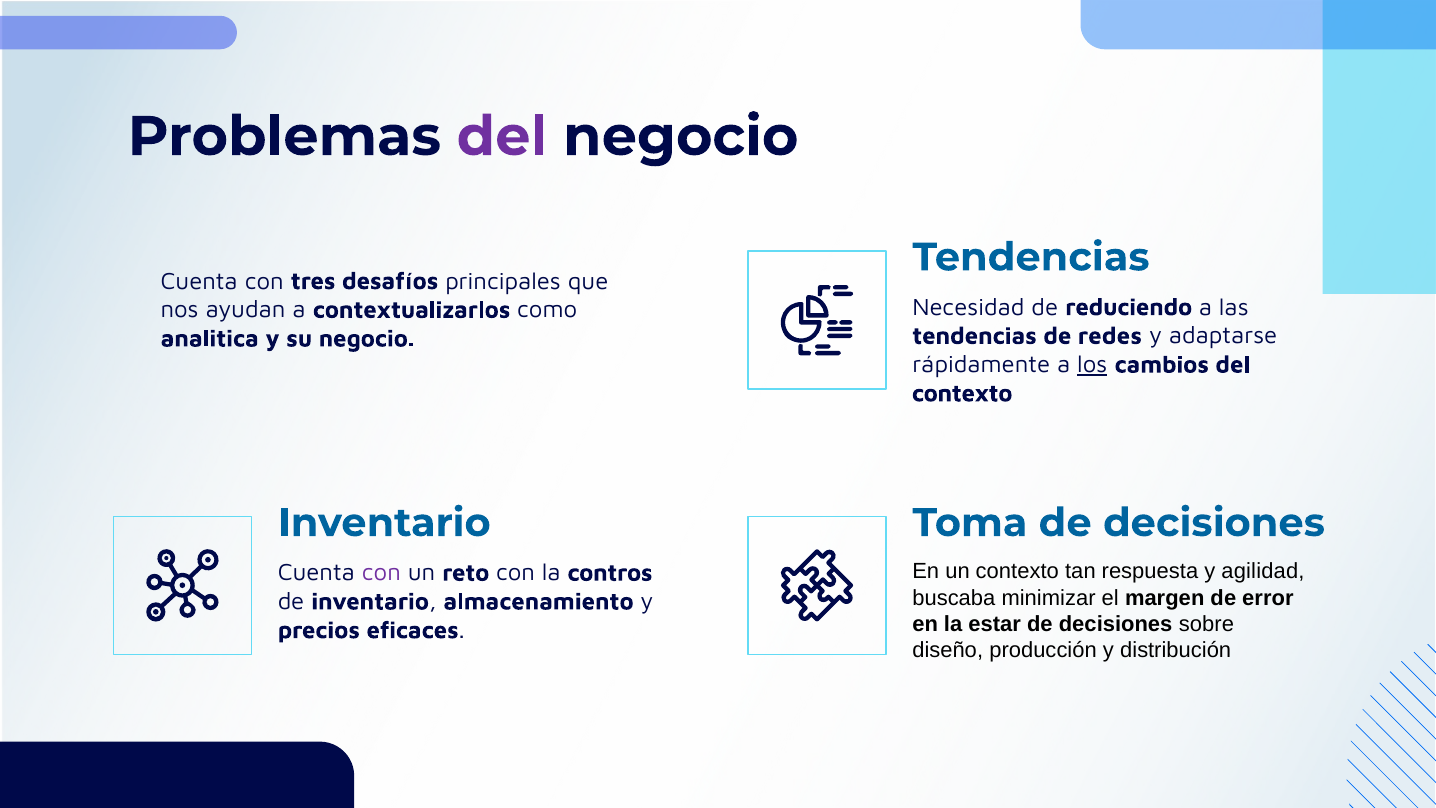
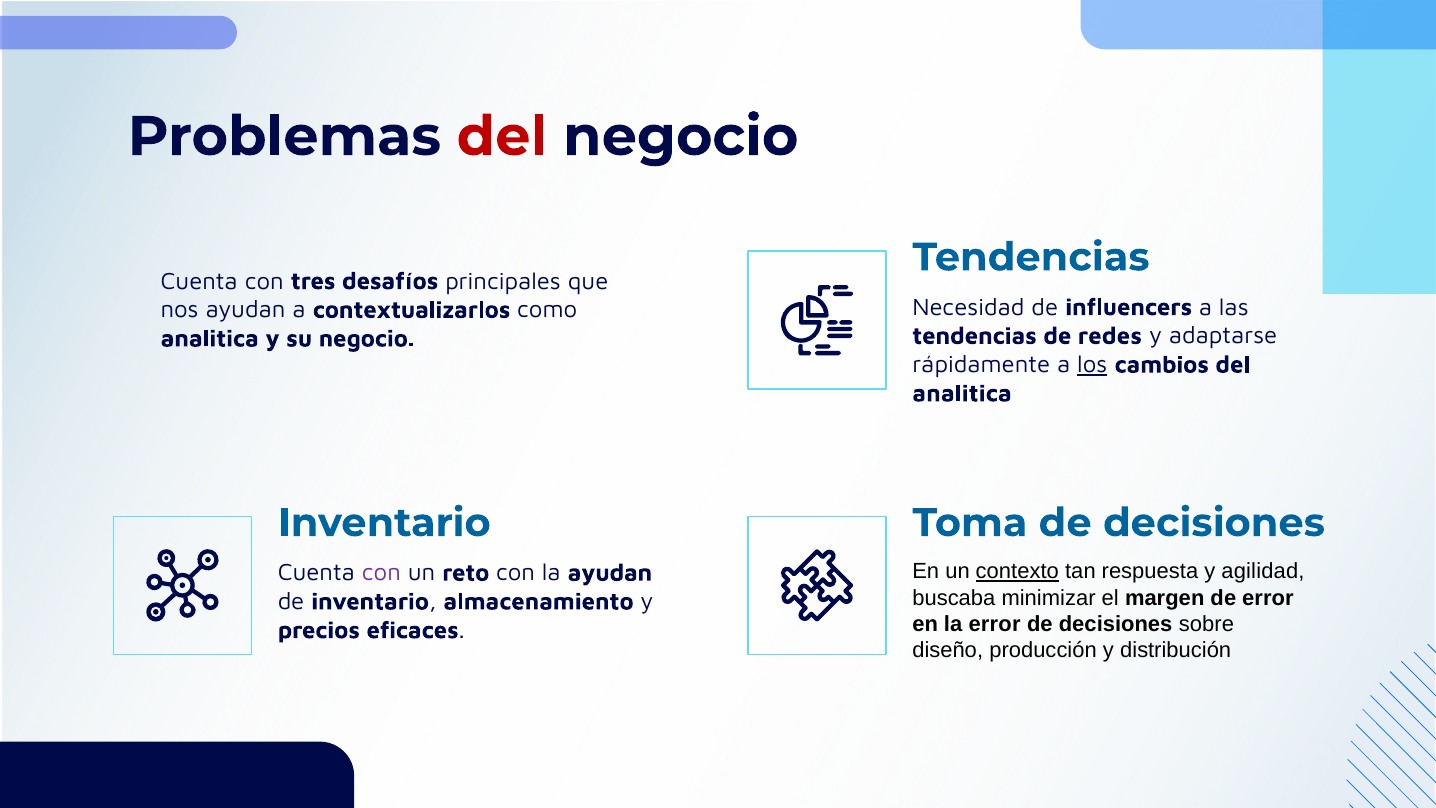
del colour: purple -> red (502, 137)
reduciendo: reduciendo -> influencers (1129, 307)
contexto: contexto -> analitica (962, 393)
contexto underline: none -> present (1017, 571)
la contros: contros -> ayudan (610, 573)
la estar: estar -> error (995, 624)
